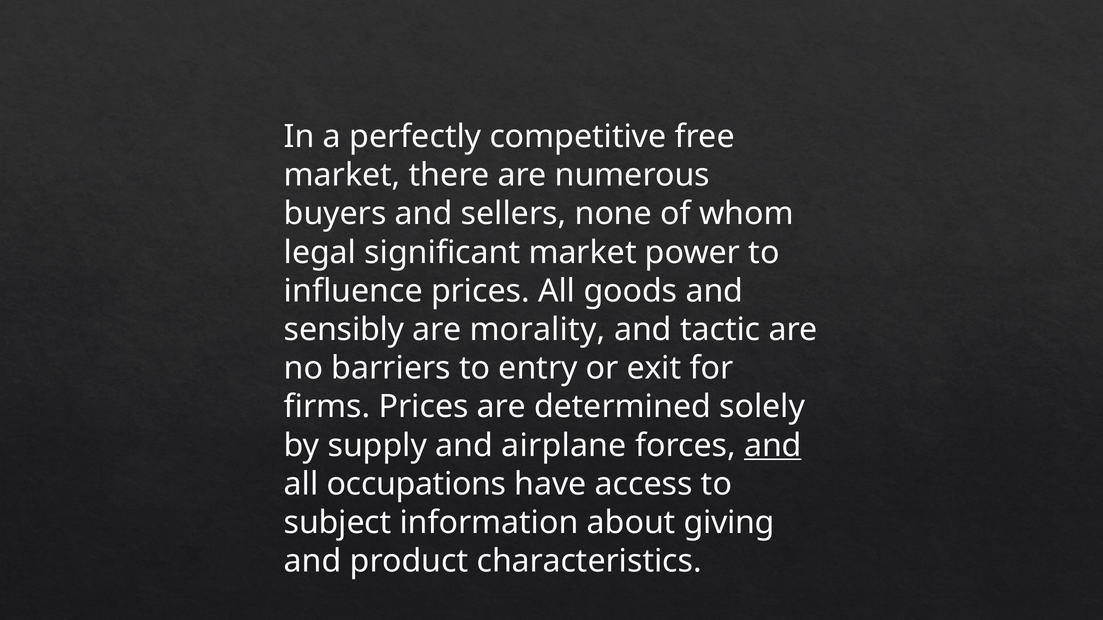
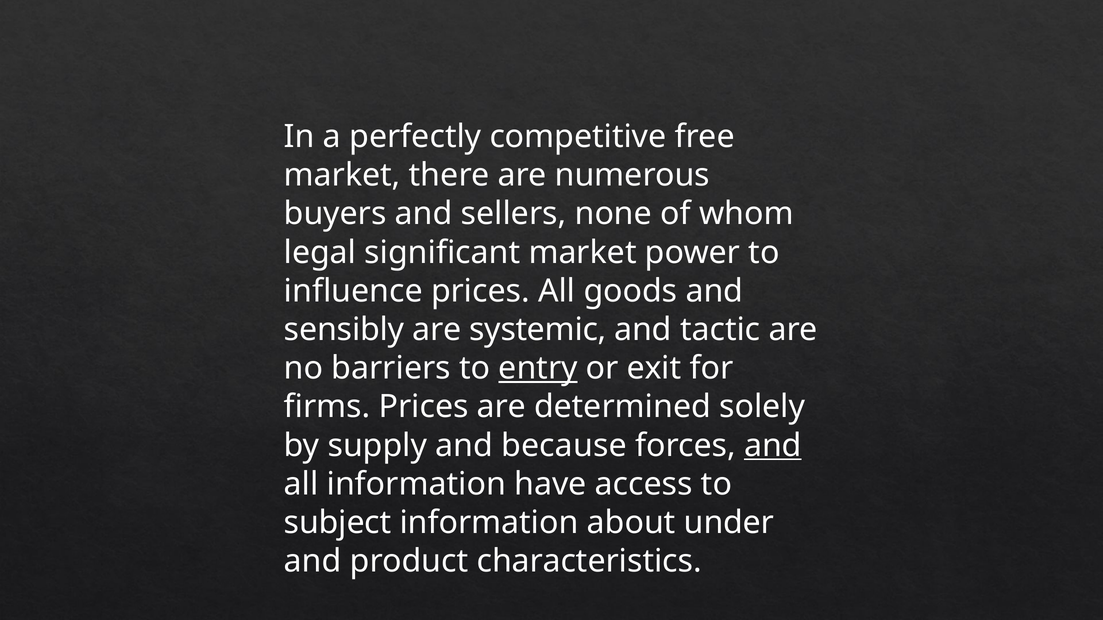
morality: morality -> systemic (538, 330)
entry underline: none -> present (538, 368)
airplane: airplane -> because (564, 446)
all occupations: occupations -> information (416, 484)
giving: giving -> under (729, 523)
